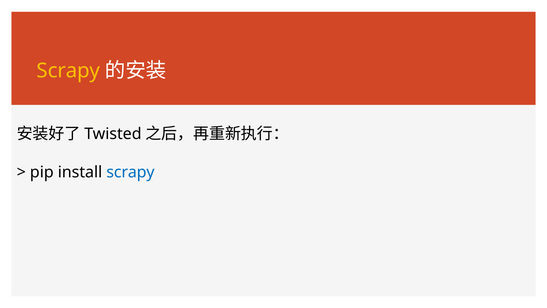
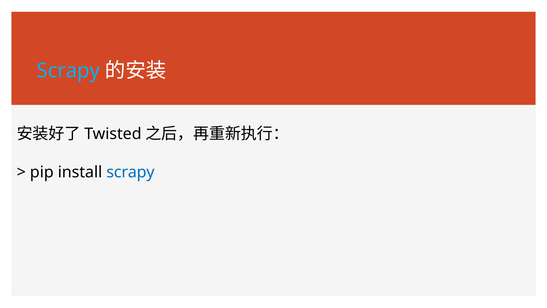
Scrapy colour: yellow -> light blue (68, 71)
